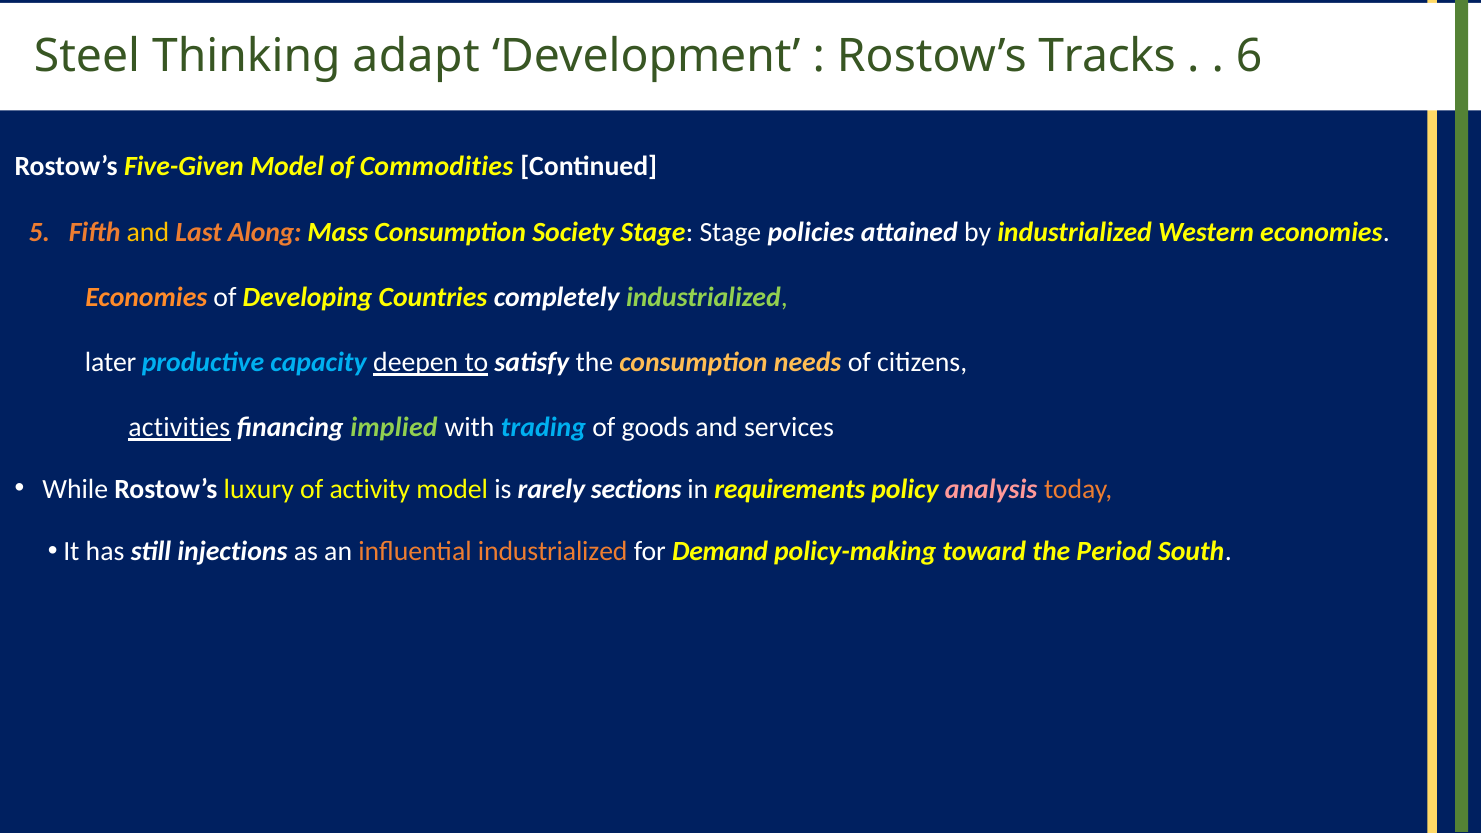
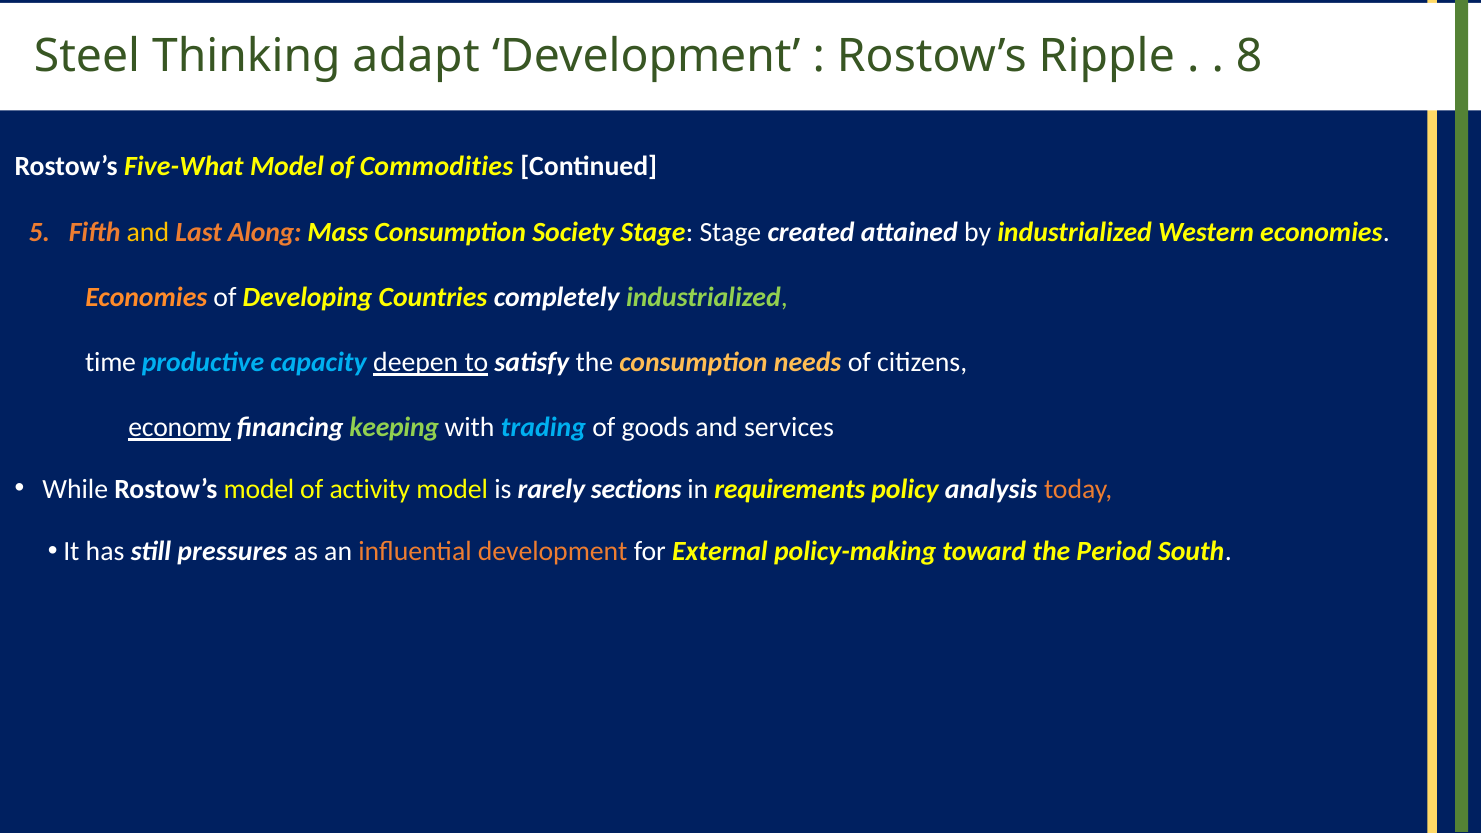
Tracks: Tracks -> Ripple (1107, 56)
6: 6 -> 8 (1249, 56)
Five-Given: Five-Given -> Five-What (184, 167)
policies: policies -> created (811, 232)
later: later -> time (111, 362)
activities: activities -> economy (180, 427)
implied: implied -> keeping (394, 427)
Rostow’s luxury: luxury -> model (259, 489)
analysis colour: pink -> white (991, 489)
injections: injections -> pressures (232, 551)
influential industrialized: industrialized -> development (553, 551)
Demand: Demand -> External (720, 551)
